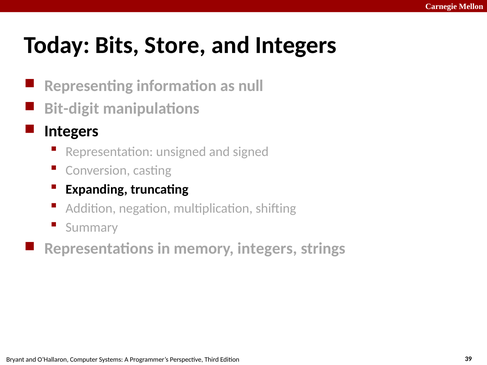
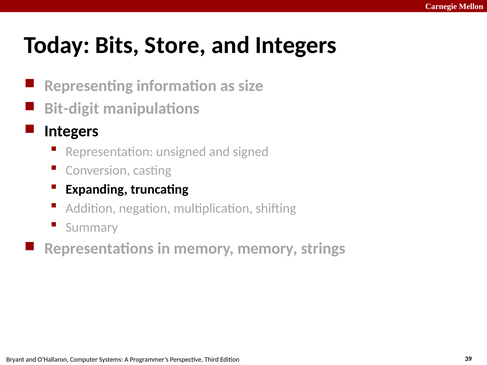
null: null -> size (251, 86)
memory integers: integers -> memory (267, 249)
